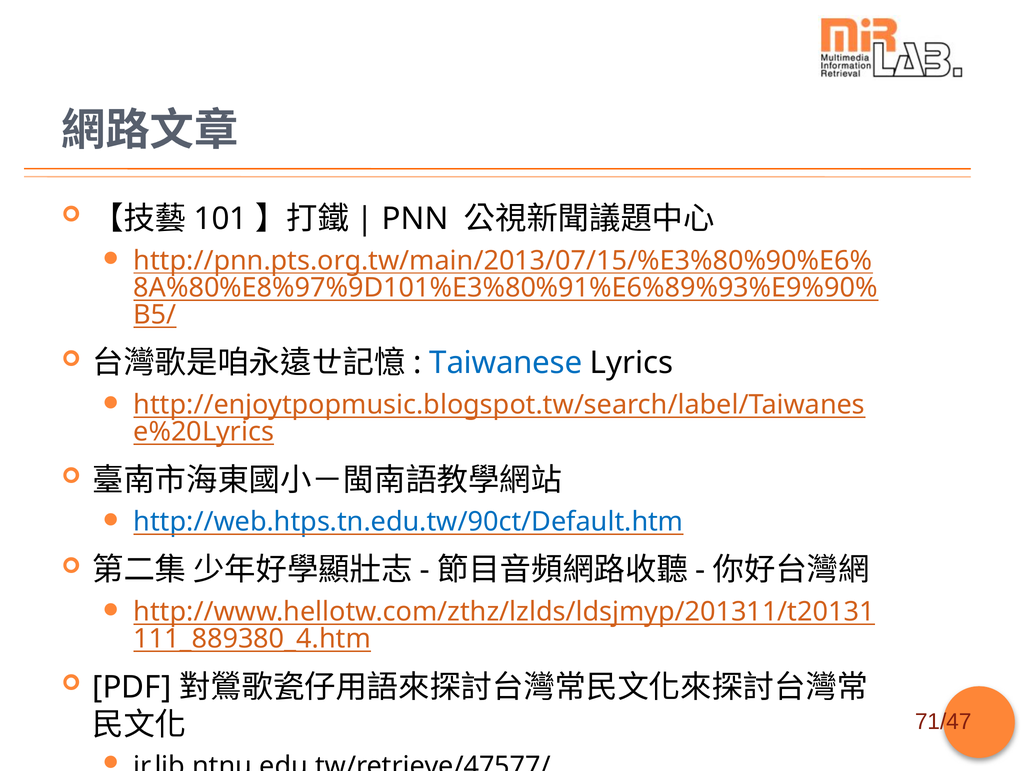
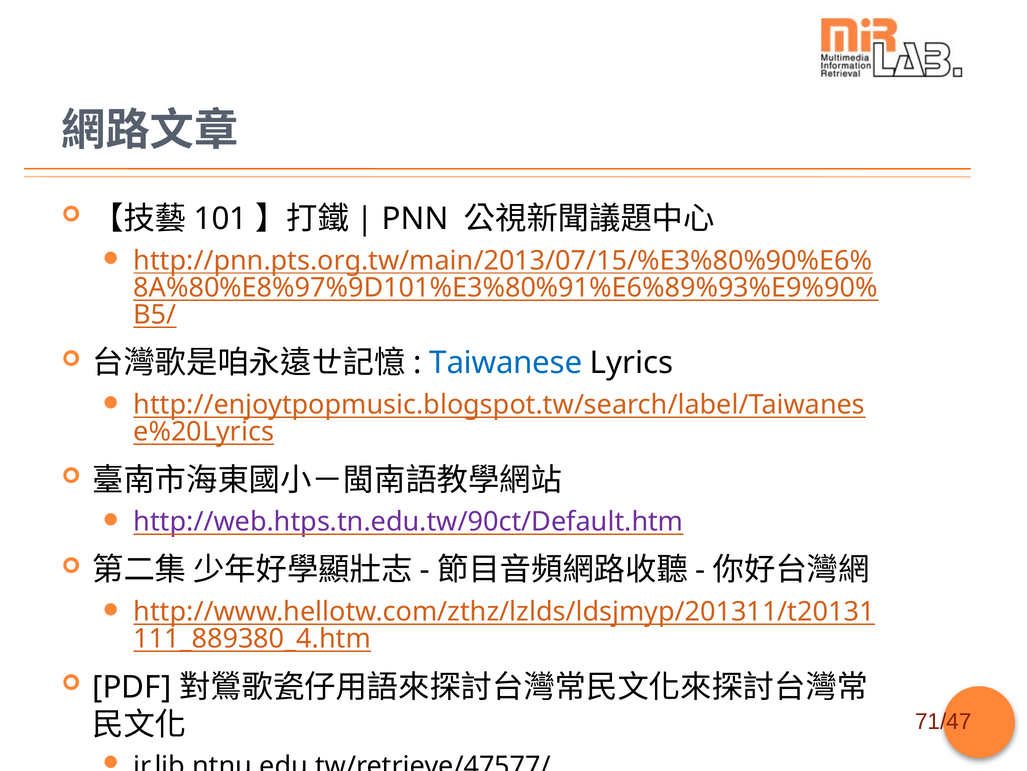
http://web.htps.tn.edu.tw/90ct/Default.htm colour: blue -> purple (408, 521)
